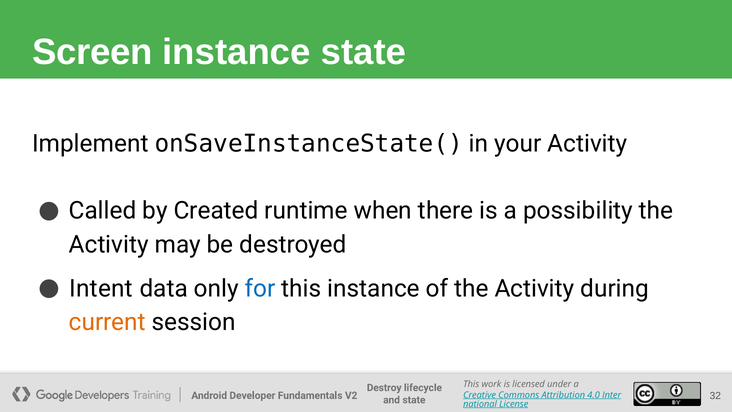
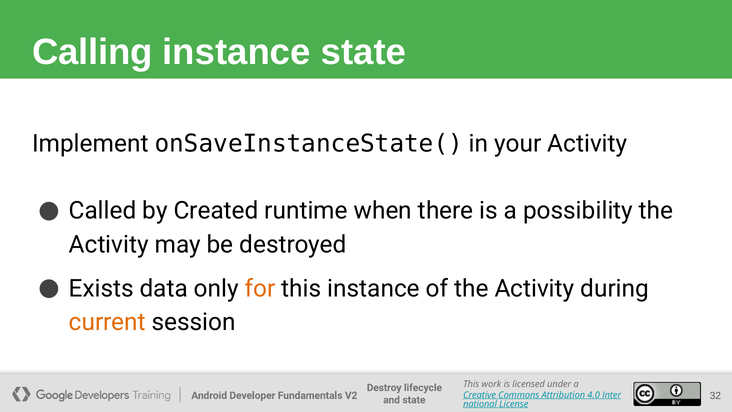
Screen: Screen -> Calling (92, 52)
Intent: Intent -> Exists (101, 288)
for colour: blue -> orange (260, 288)
